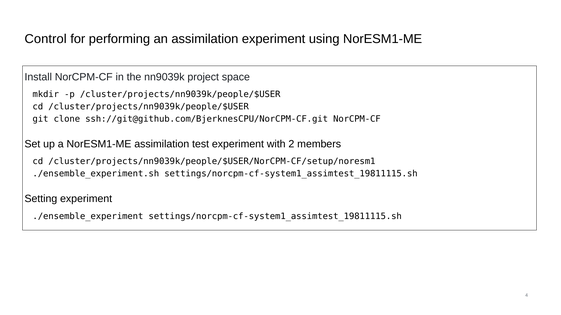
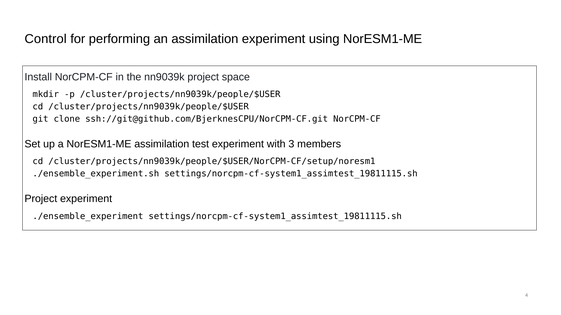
2: 2 -> 3 (291, 144)
Setting: Setting -> Project (41, 199)
